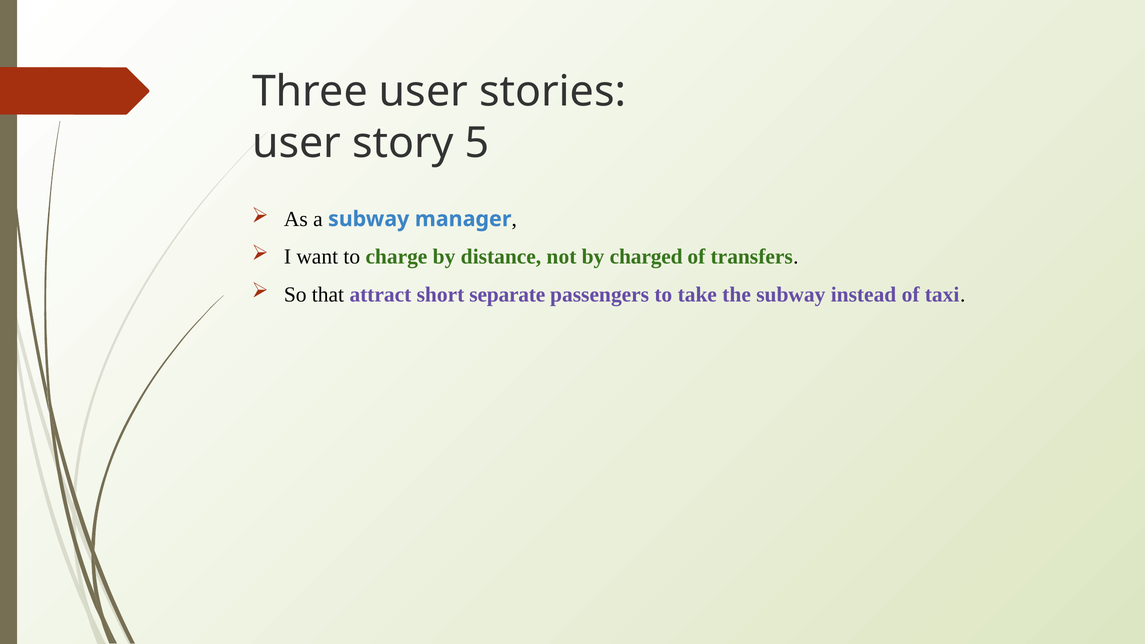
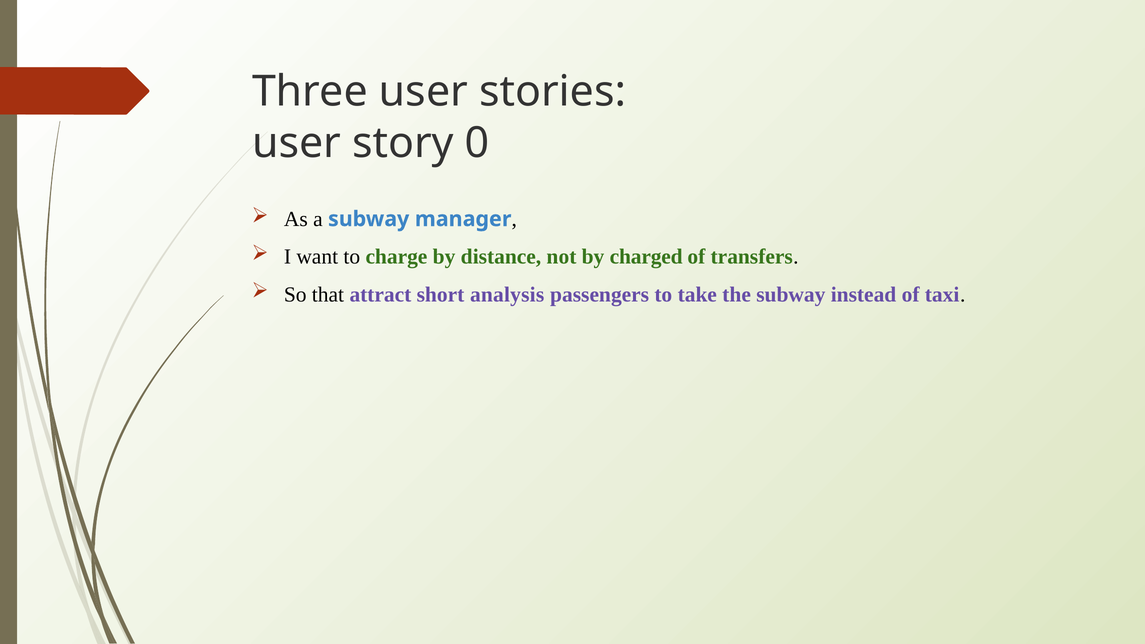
5: 5 -> 0 (477, 143)
separate: separate -> analysis (507, 294)
